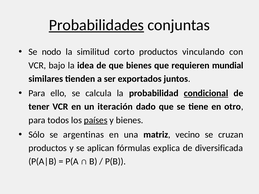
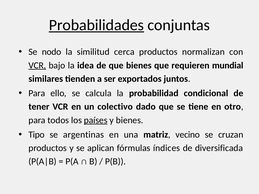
corto: corto -> cerca (124, 52)
vinculando: vinculando -> normalizan (203, 52)
VCR underline: none -> present (37, 65)
condicional underline: present -> none (206, 93)
iteración: iteración -> colectivo (115, 107)
Sólo: Sólo -> Tipo (37, 135)
explica: explica -> índices (167, 148)
